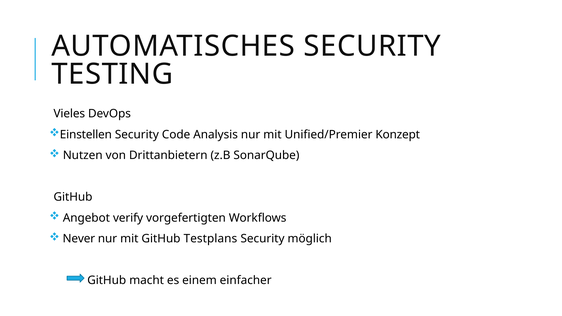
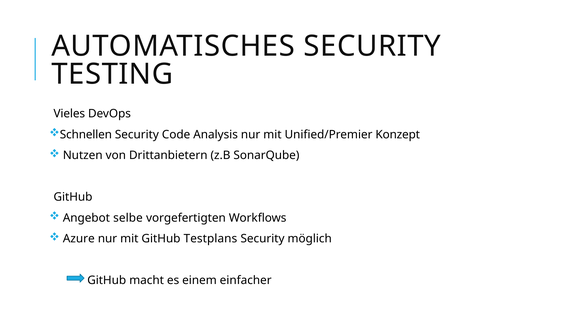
Einstellen: Einstellen -> Schnellen (86, 135)
verify: verify -> selbe (128, 218)
Never: Never -> Azure (79, 239)
